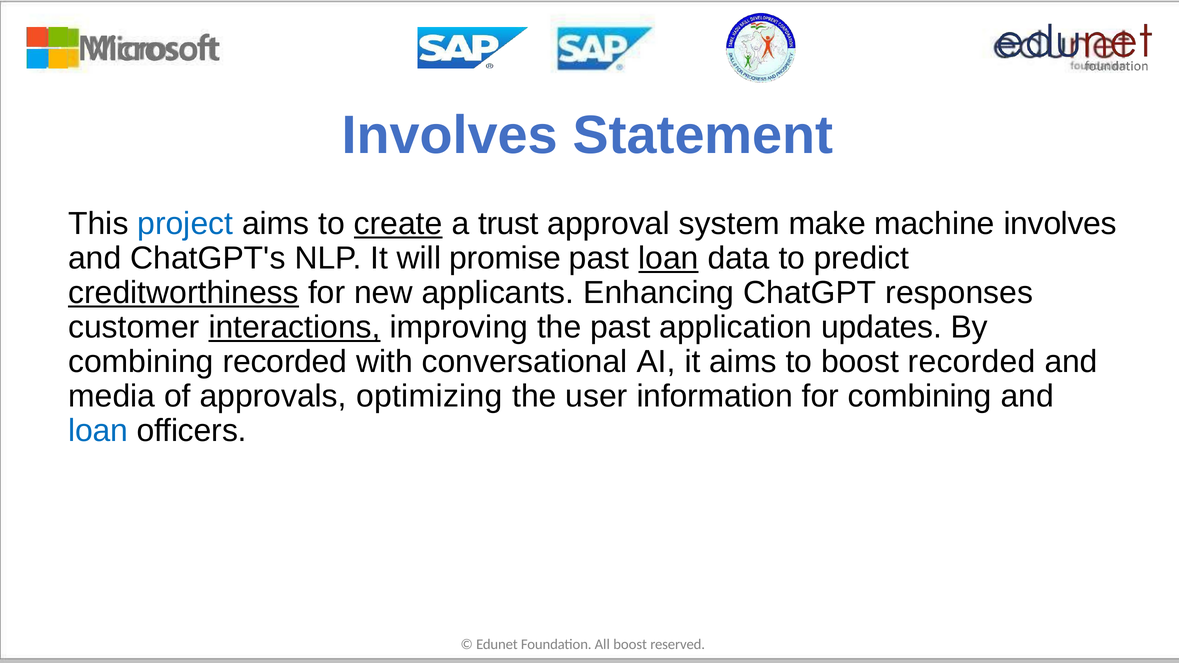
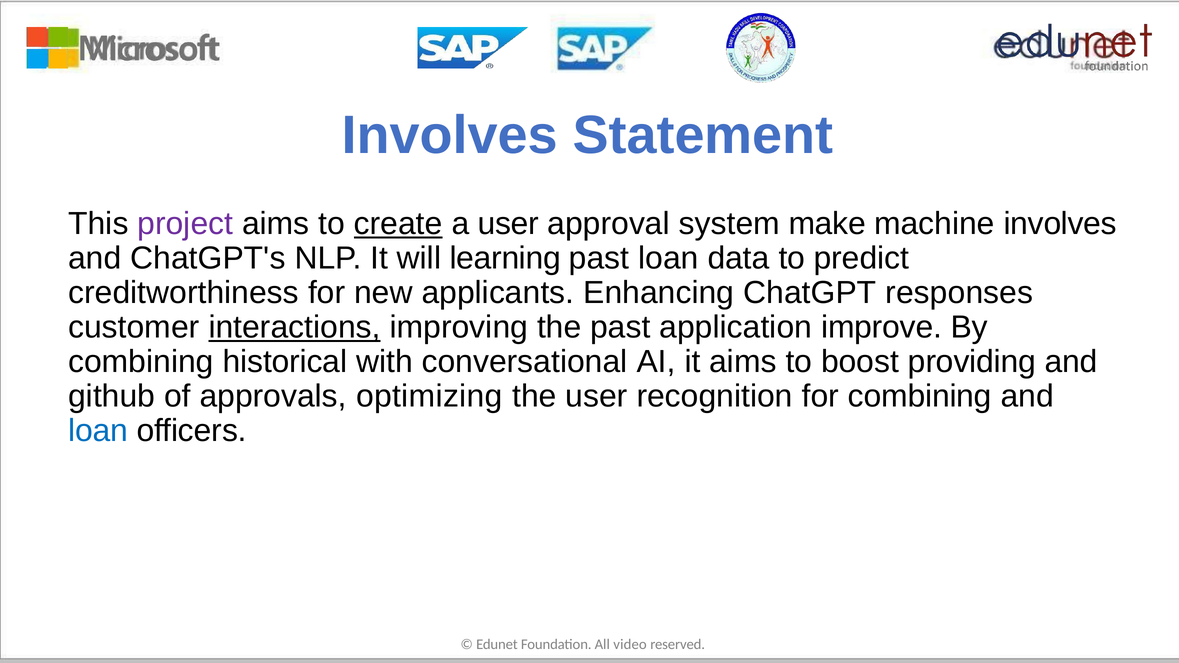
project colour: blue -> purple (185, 224)
a trust: trust -> user (508, 224)
promise: promise -> learning (505, 258)
loan underline: present -> none (668, 258)
creditworthiness underline: present -> none (184, 293)
updates: updates -> improve (882, 327)
combining recorded: recorded -> historical (285, 362)
boost recorded: recorded -> providing (972, 362)
media: media -> github (112, 396)
information: information -> recognition (715, 396)
All boost: boost -> video (630, 645)
